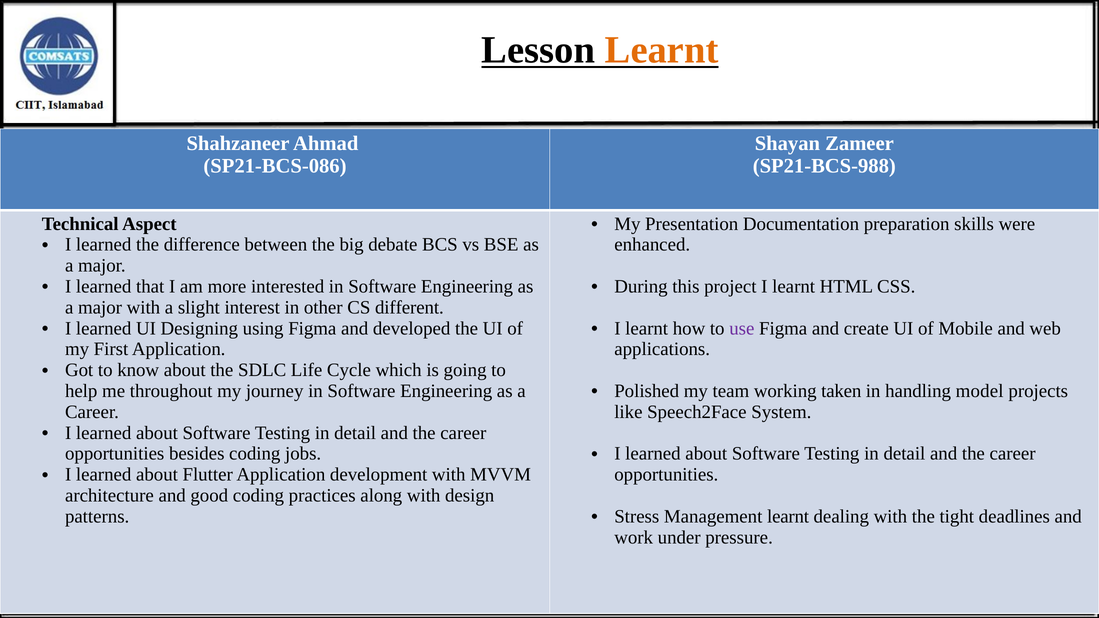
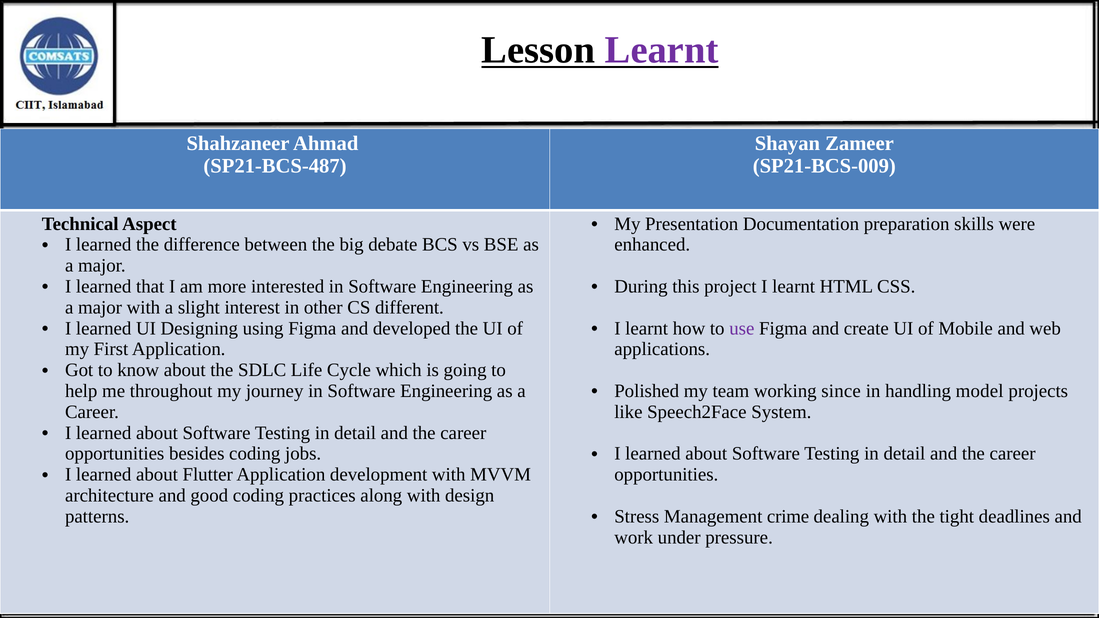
Learnt colour: orange -> purple (662, 50)
SP21-BCS-086: SP21-BCS-086 -> SP21-BCS-487 (275, 166)
SP21-BCS-988: SP21-BCS-988 -> SP21-BCS-009 (824, 166)
taken: taken -> since (841, 391)
Management learnt: learnt -> crime (788, 517)
